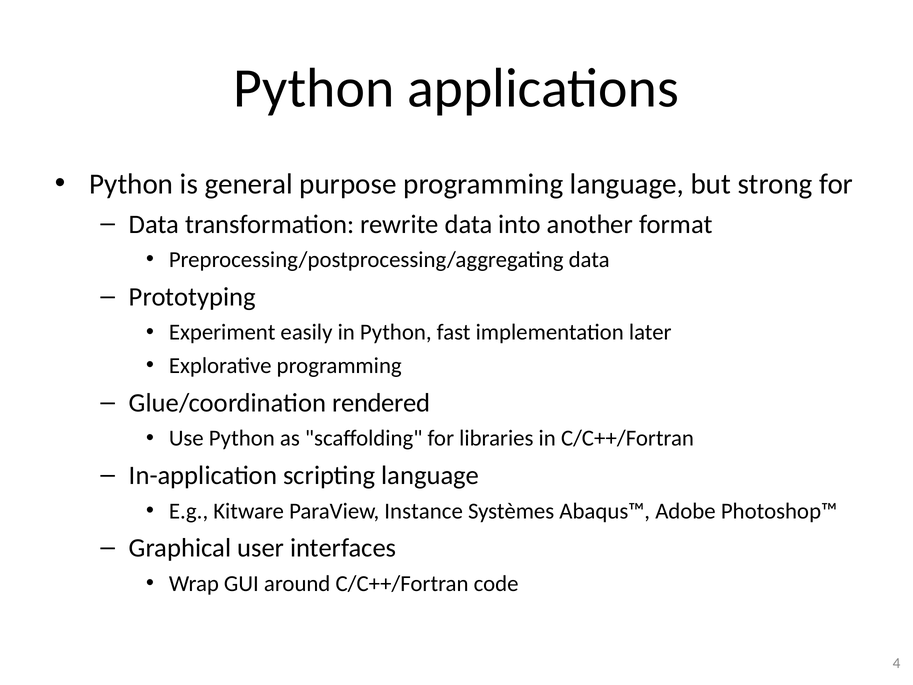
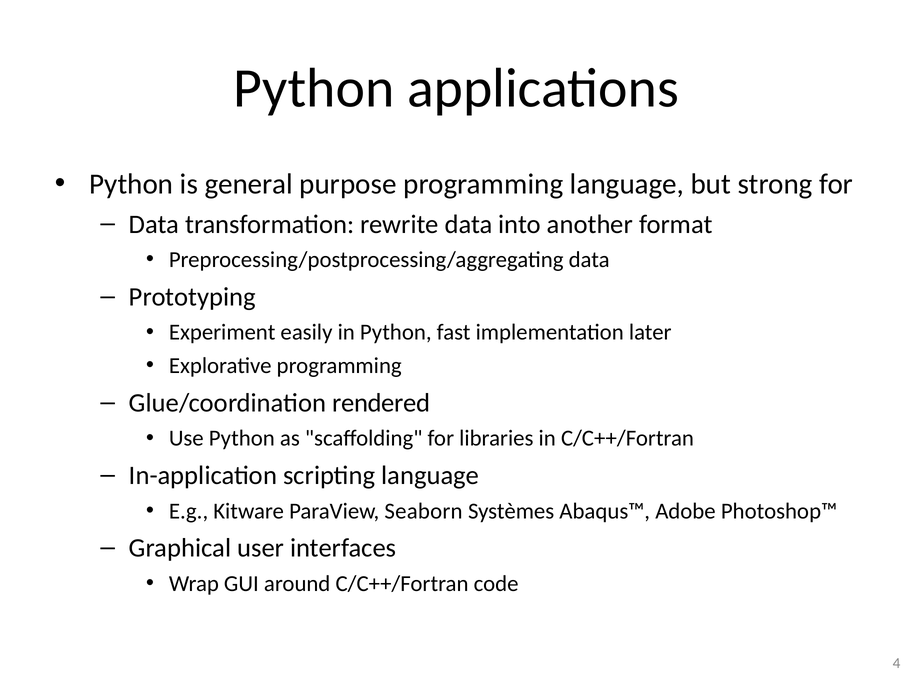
Instance: Instance -> Seaborn (424, 511)
